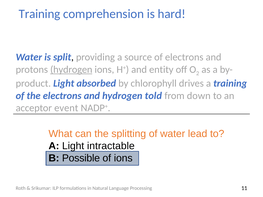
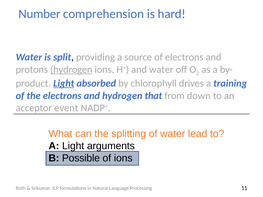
Training: Training -> Number (40, 14)
and entity: entity -> water (161, 70)
Light underline: none -> present (64, 83)
told: told -> that (153, 96)
intractable: intractable -> arguments (111, 146)
